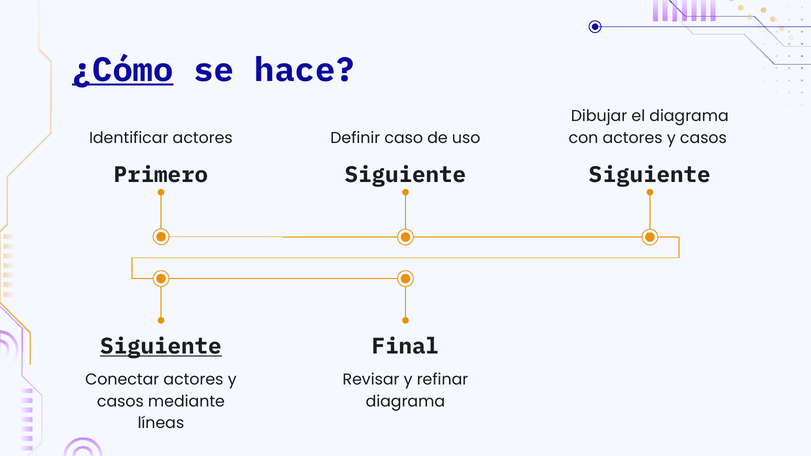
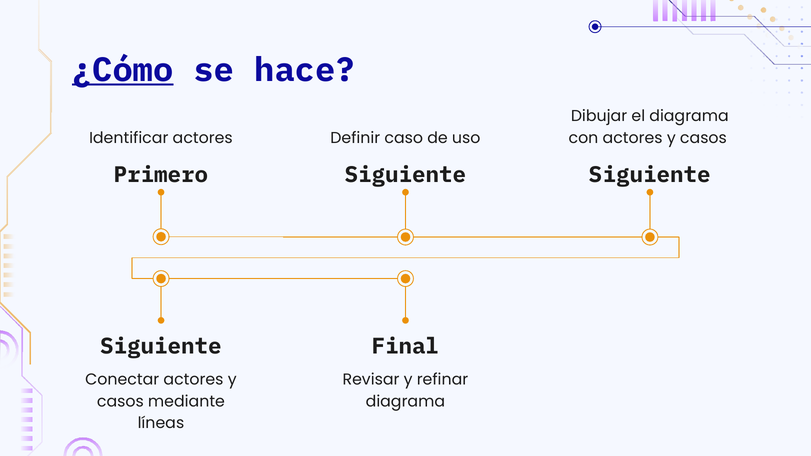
Siguiente underline: present -> none (161, 346)
